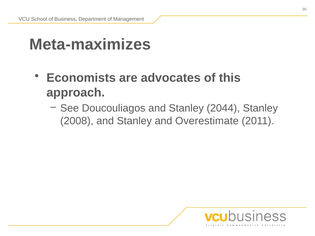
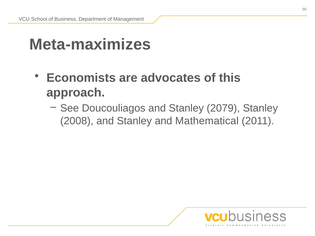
2044: 2044 -> 2079 (223, 108)
Overestimate: Overestimate -> Mathematical (207, 121)
